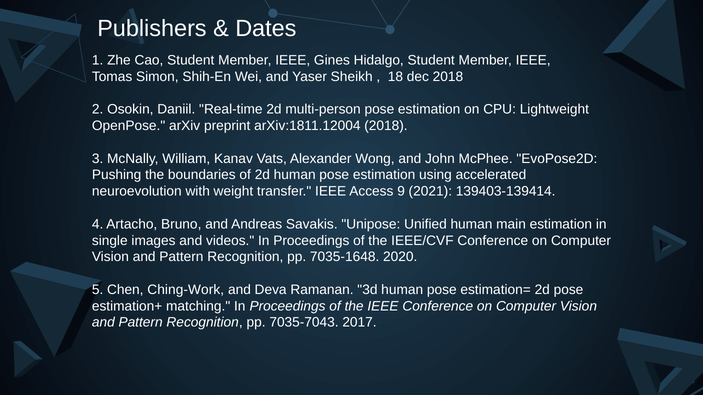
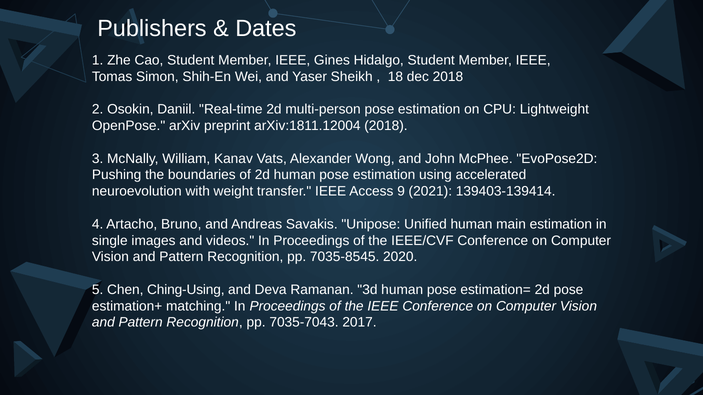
7035-1648: 7035-1648 -> 7035-8545 (345, 257)
Ching-Work: Ching-Work -> Ching-Using (186, 290)
